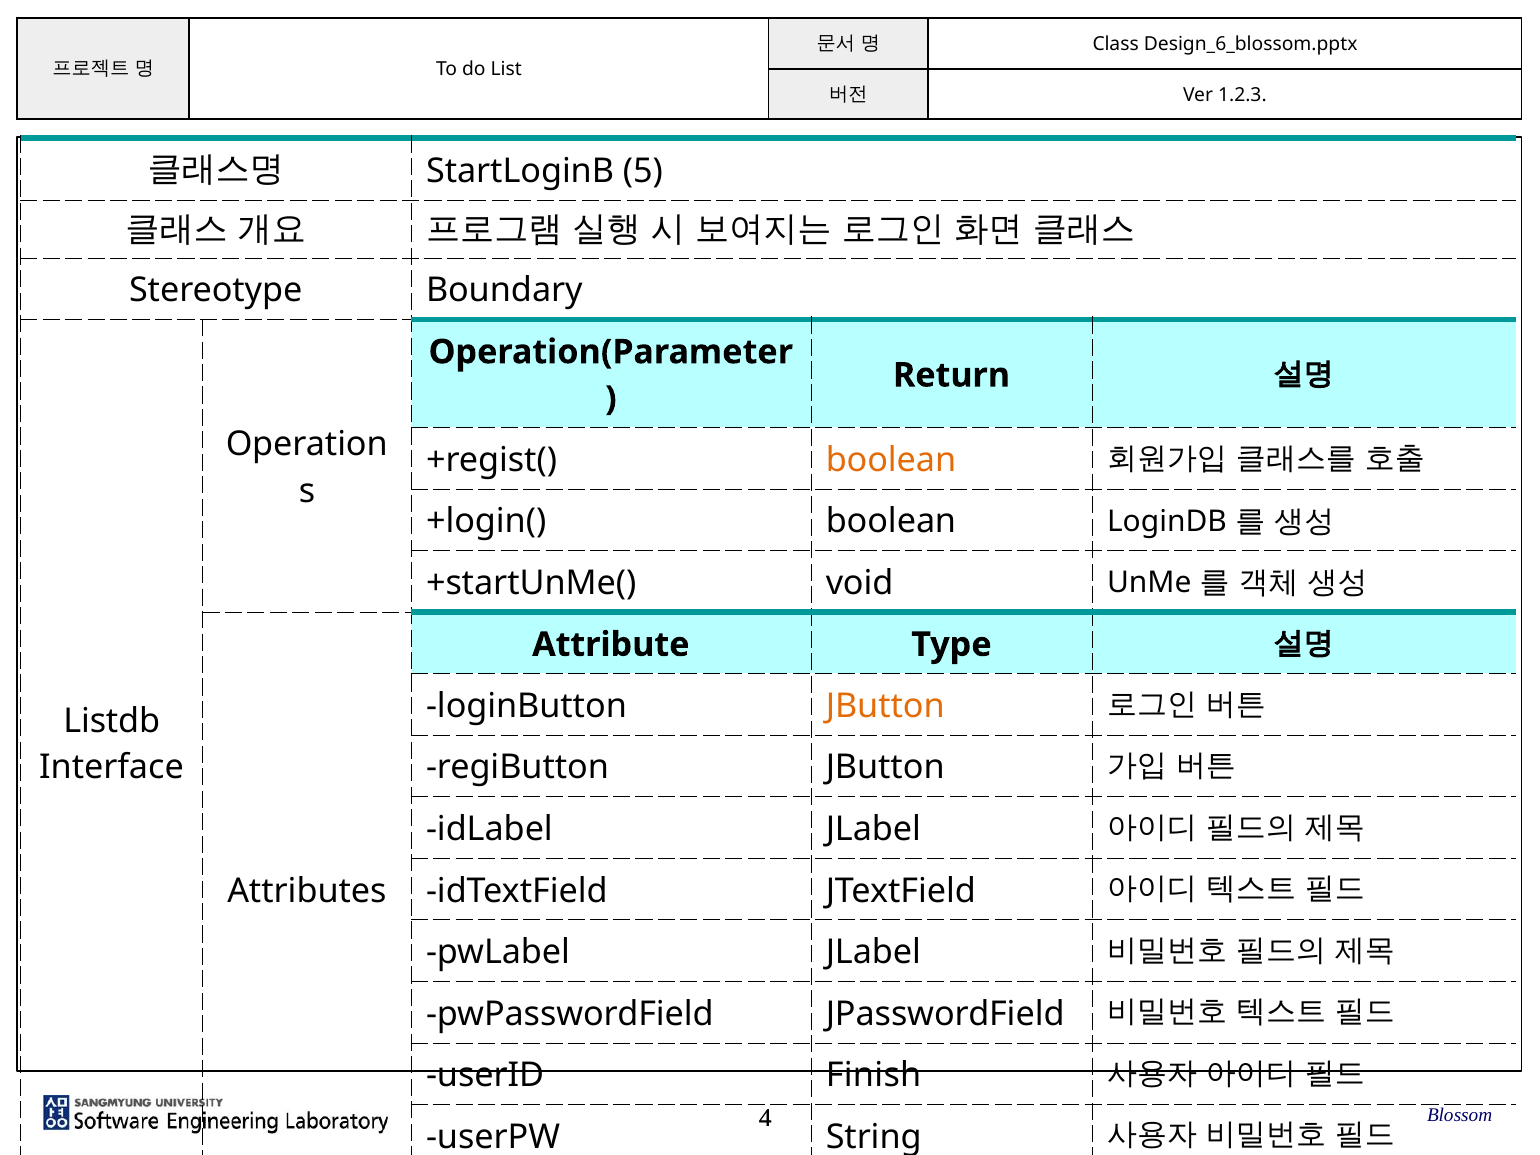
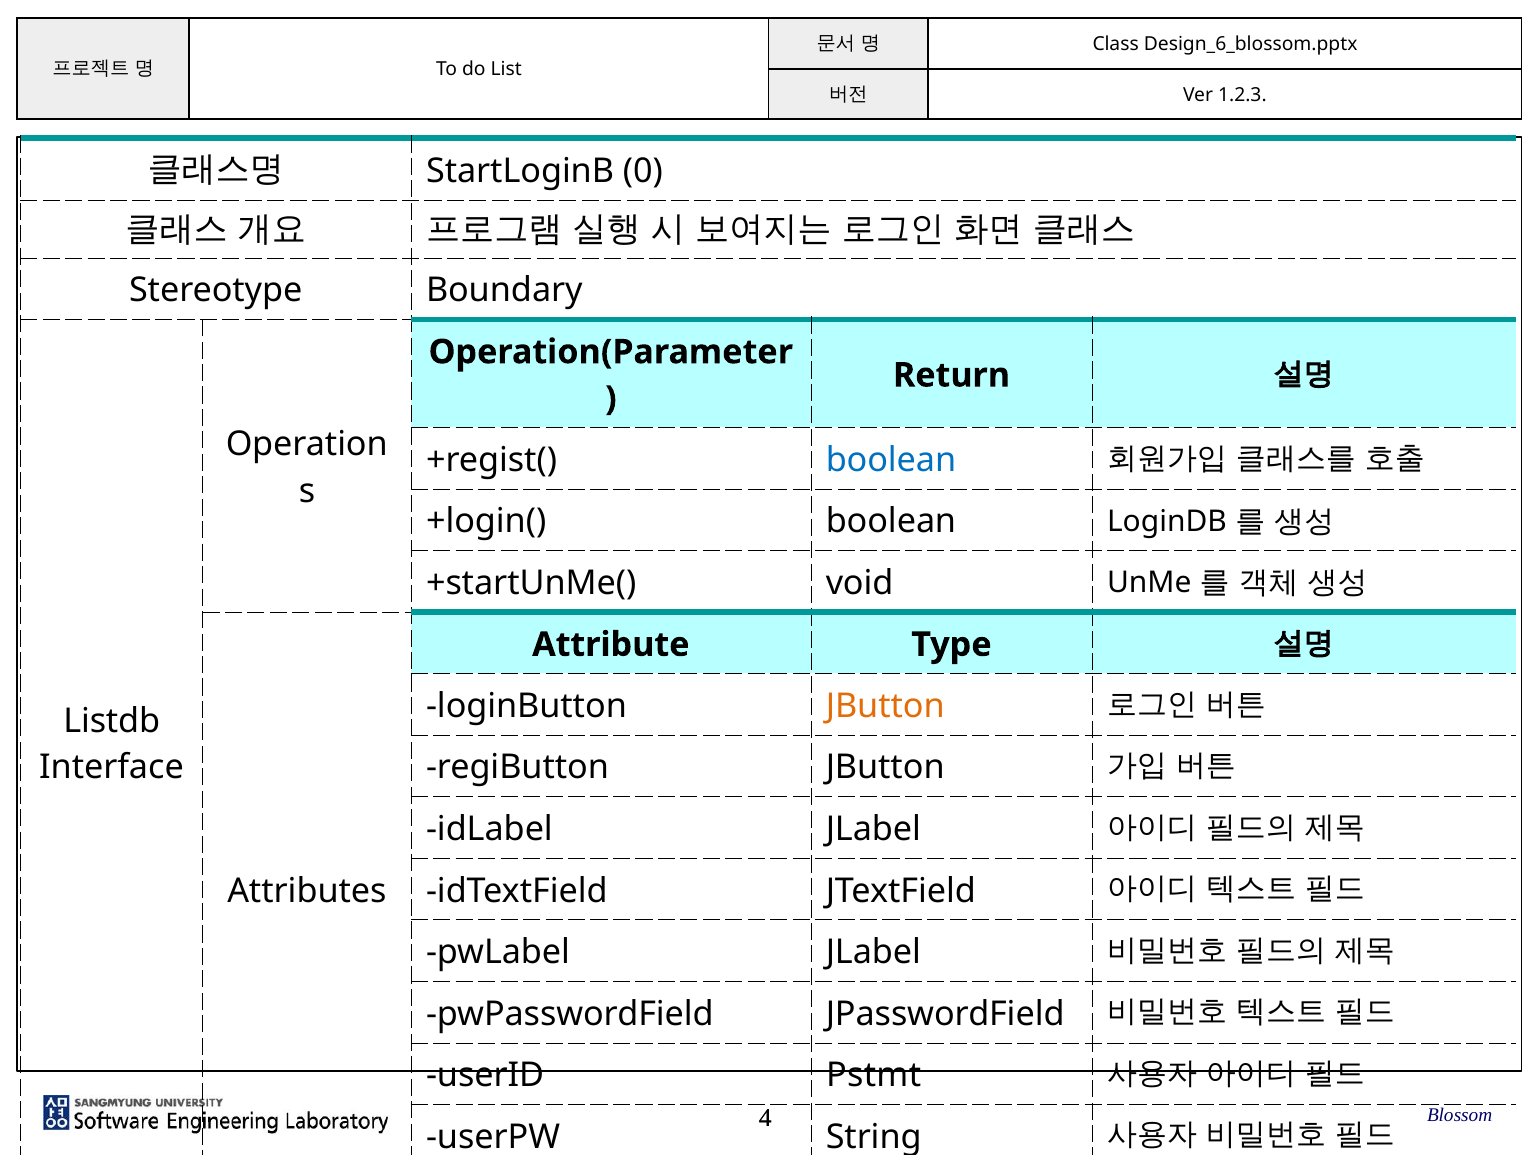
5: 5 -> 0 (643, 171)
boolean colour: orange -> blue (891, 460)
Finish: Finish -> Pstmt (874, 1075)
